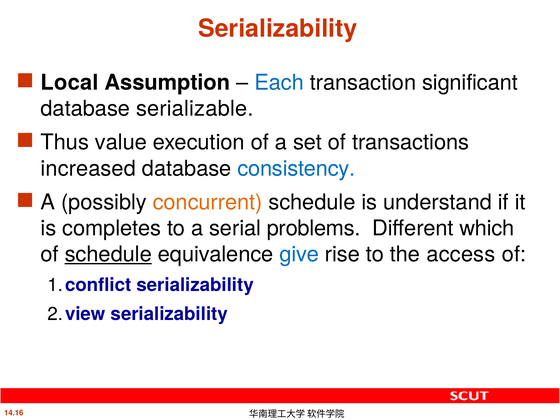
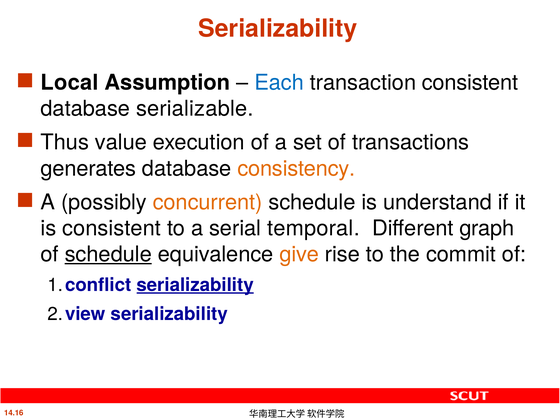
transaction significant: significant -> consistent (470, 83)
increased: increased -> generates (88, 169)
consistency colour: blue -> orange (296, 169)
is completes: completes -> consistent (112, 228)
problems: problems -> temporal (313, 228)
which: which -> graph (487, 228)
give colour: blue -> orange (299, 254)
access: access -> commit (461, 254)
serializability underline: none -> present (195, 285)
